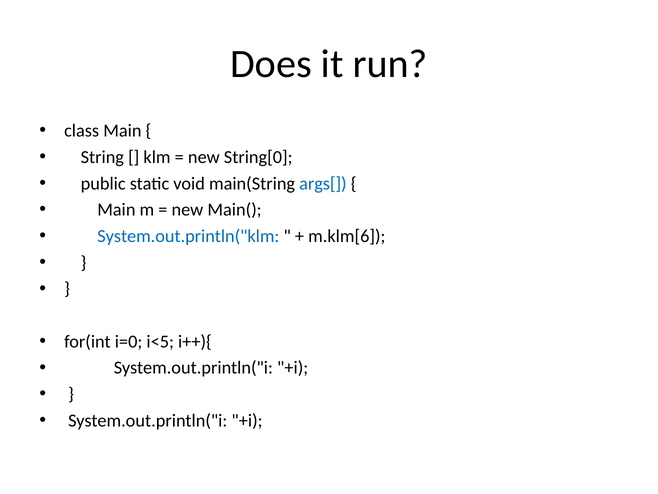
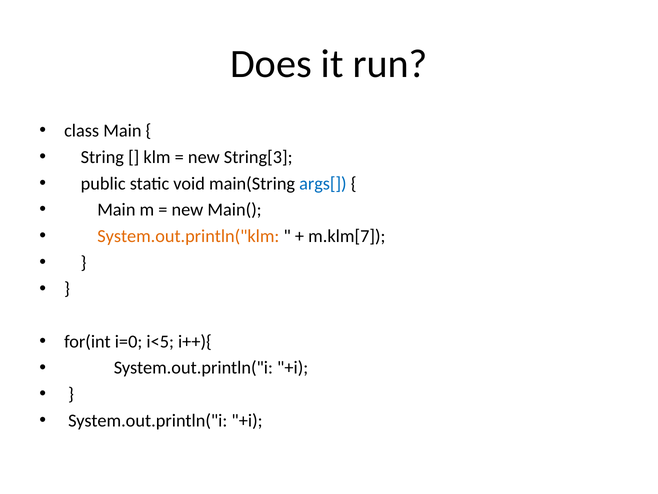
String[0: String[0 -> String[3 (258, 157)
System.out.println("klm colour: blue -> orange (188, 236)
m.klm[6: m.klm[6 -> m.klm[7 (347, 236)
